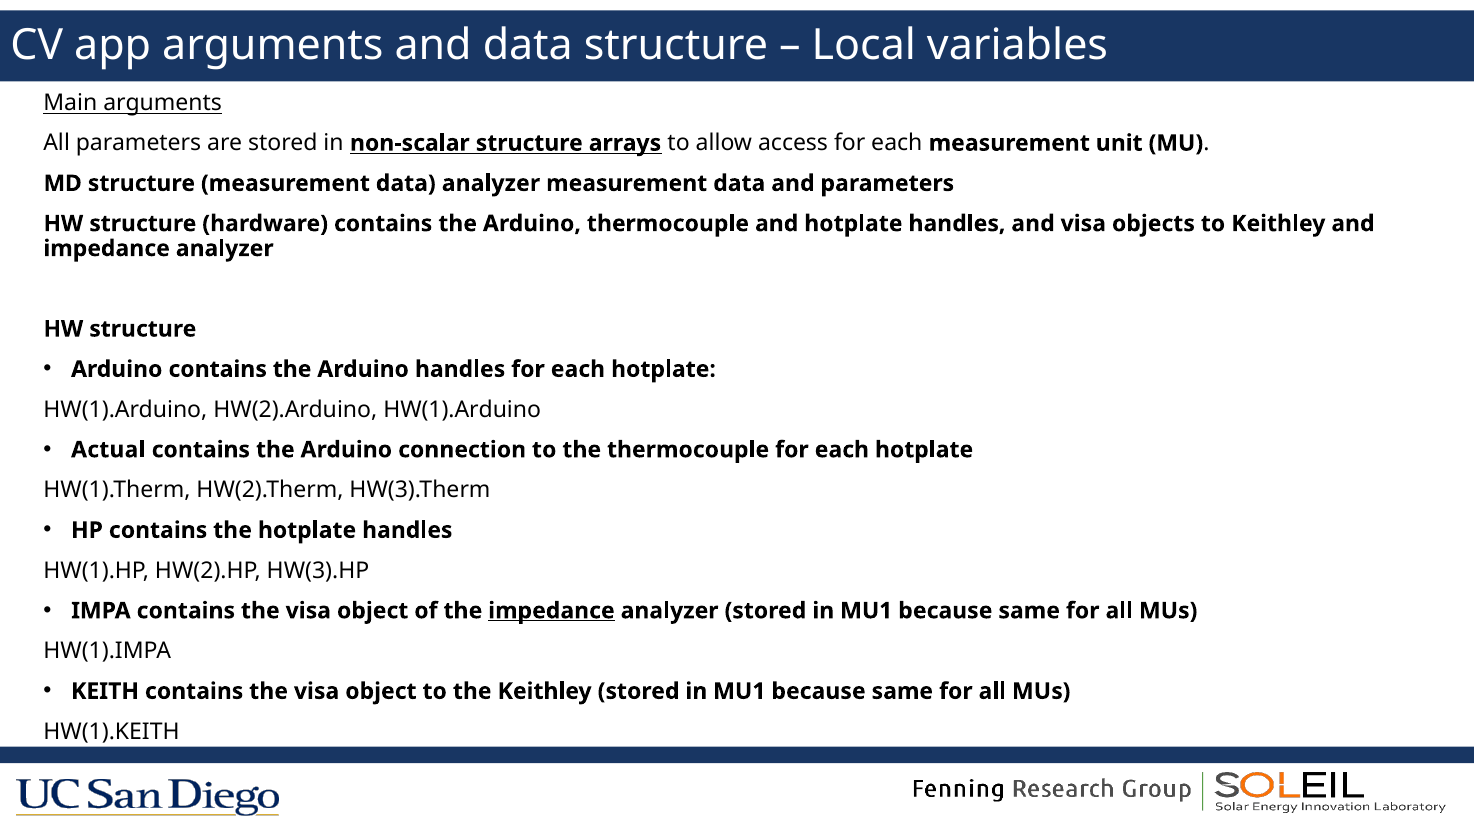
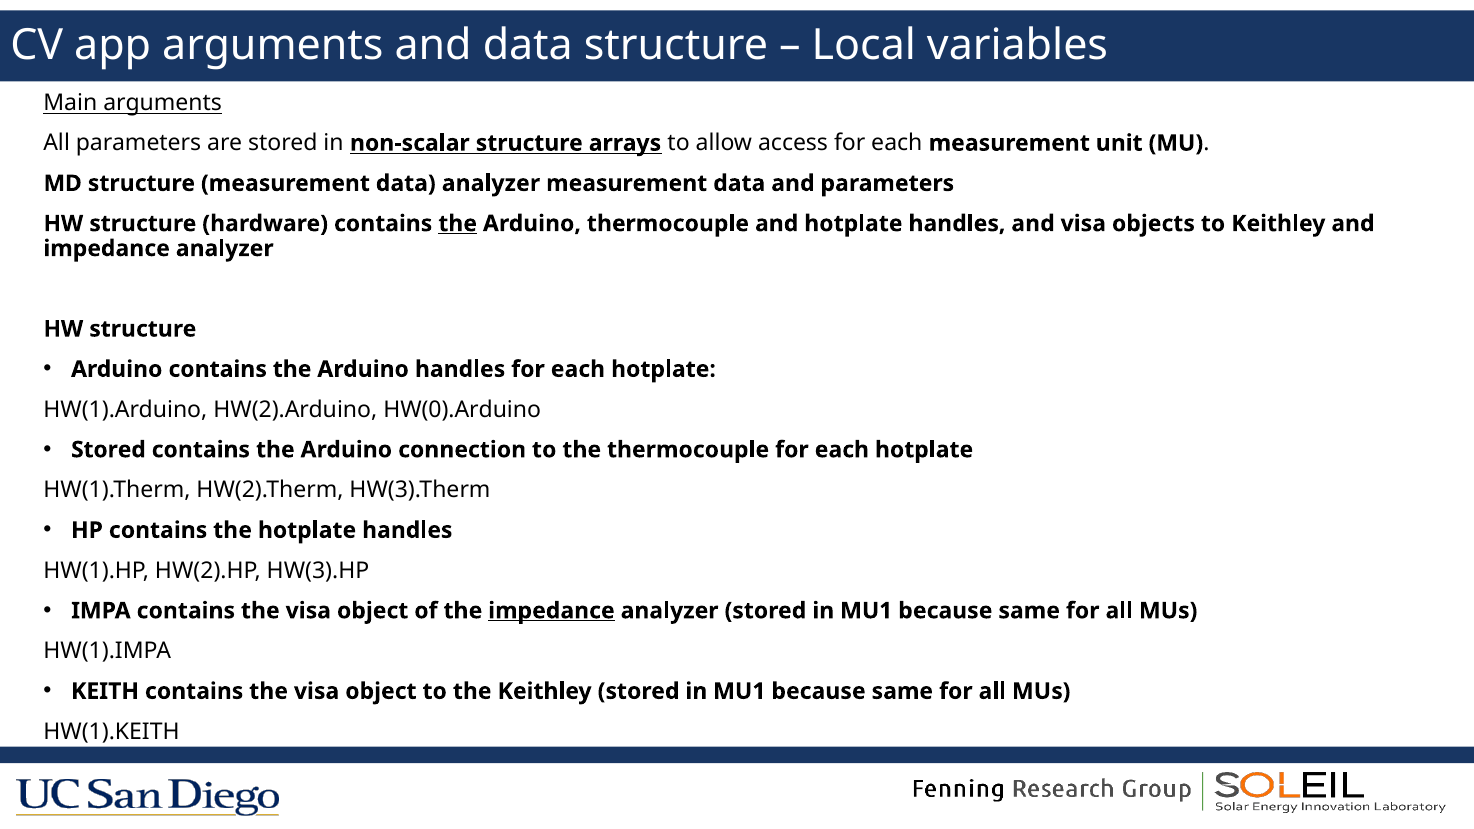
the underline: none -> present (458, 224)
HW(2).Arduino HW(1).Arduino: HW(1).Arduino -> HW(0).Arduino (462, 410)
Actual: Actual -> Stored (108, 450)
